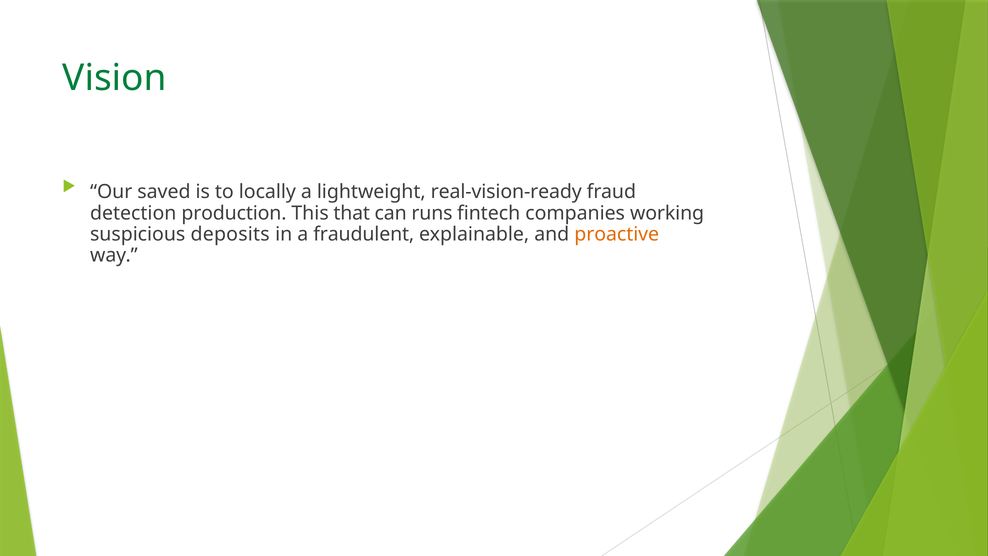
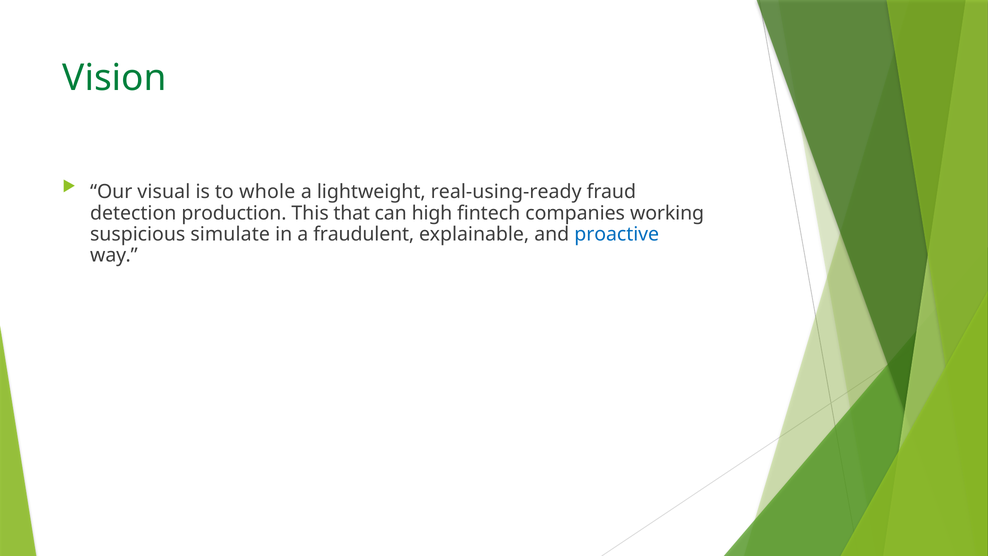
saved: saved -> visual (164, 192)
locally: locally -> whole (267, 192)
real-vision-ready: real-vision-ready -> real-using-ready (506, 192)
runs: runs -> high (432, 213)
deposits: deposits -> simulate (230, 234)
proactive colour: orange -> blue (617, 234)
